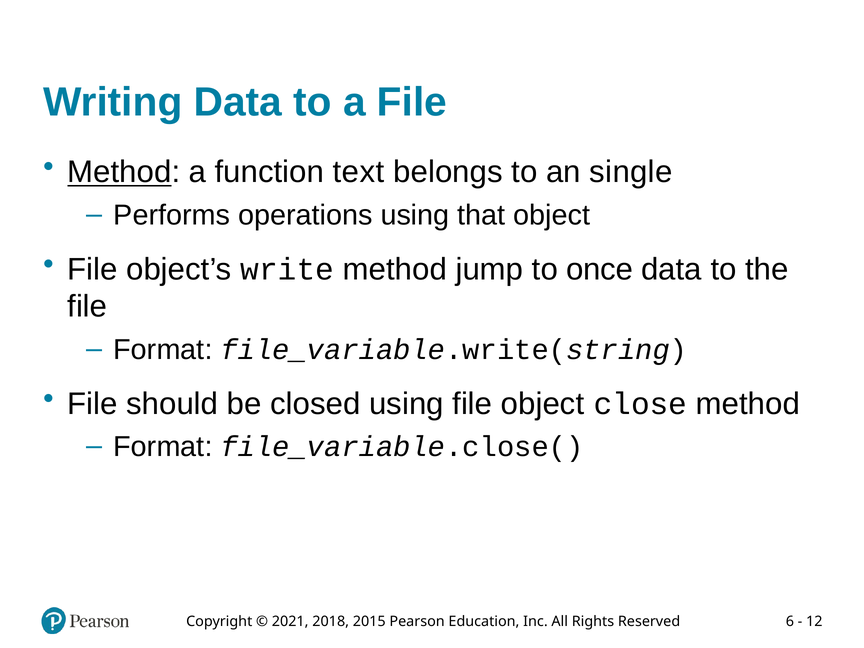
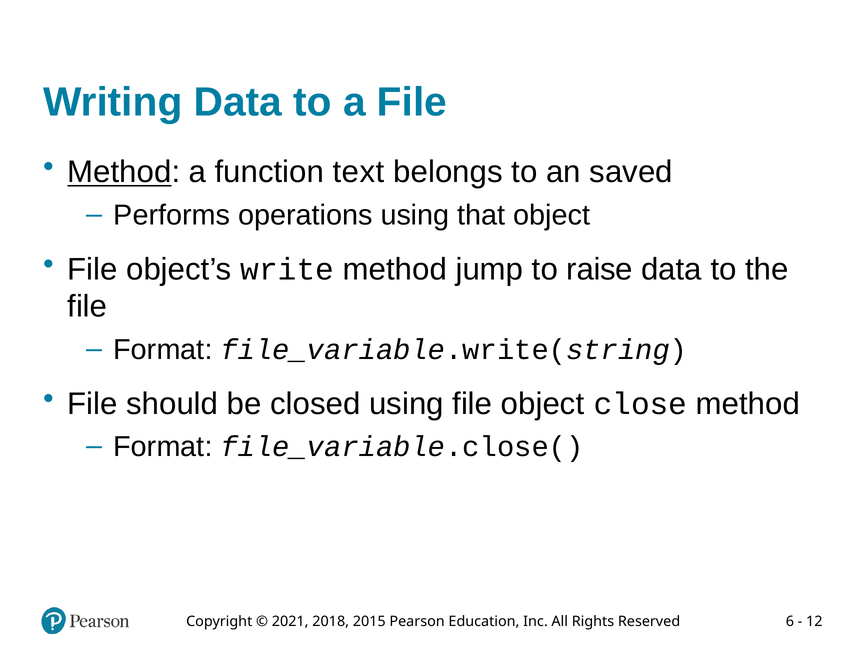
single: single -> saved (631, 172)
once: once -> raise (600, 269)
